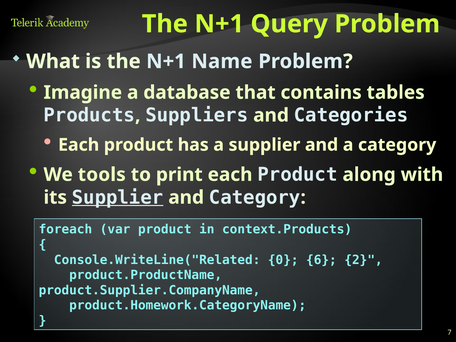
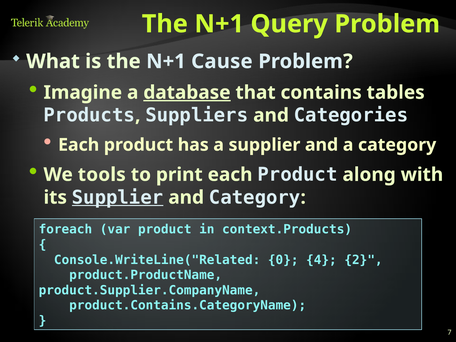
Name: Name -> Cause (222, 61)
database underline: none -> present (187, 93)
6: 6 -> 4 (321, 260)
product.Homework.CategoryName: product.Homework.CategoryName -> product.Contains.CategoryName (188, 305)
